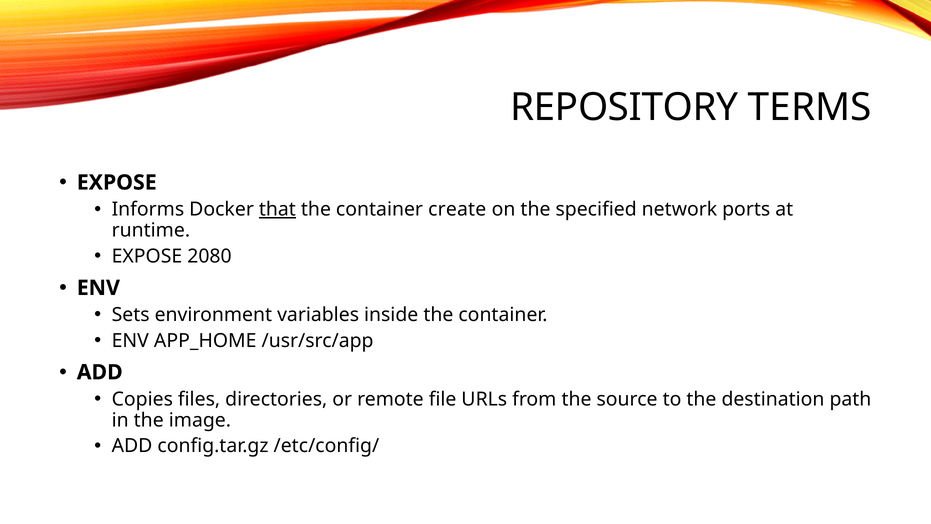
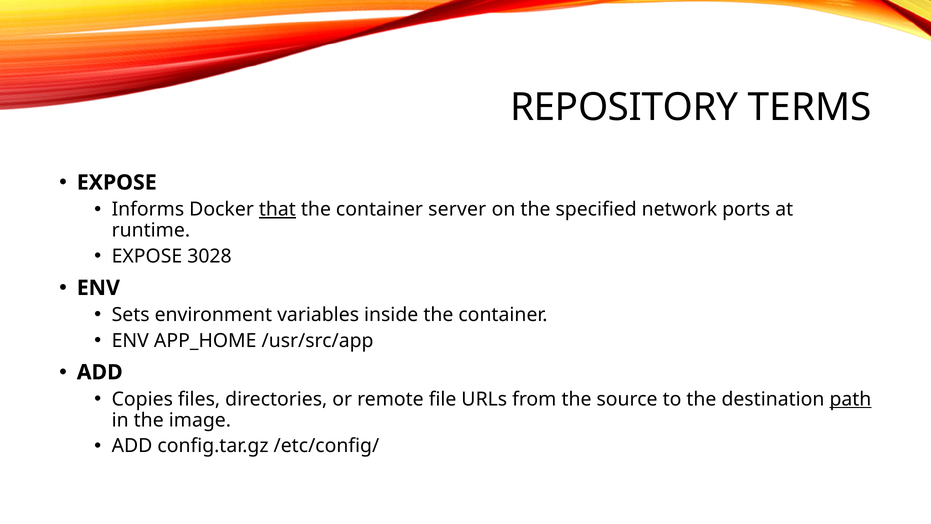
create: create -> server (457, 209)
2080: 2080 -> 3028 (210, 256)
path underline: none -> present (850, 399)
